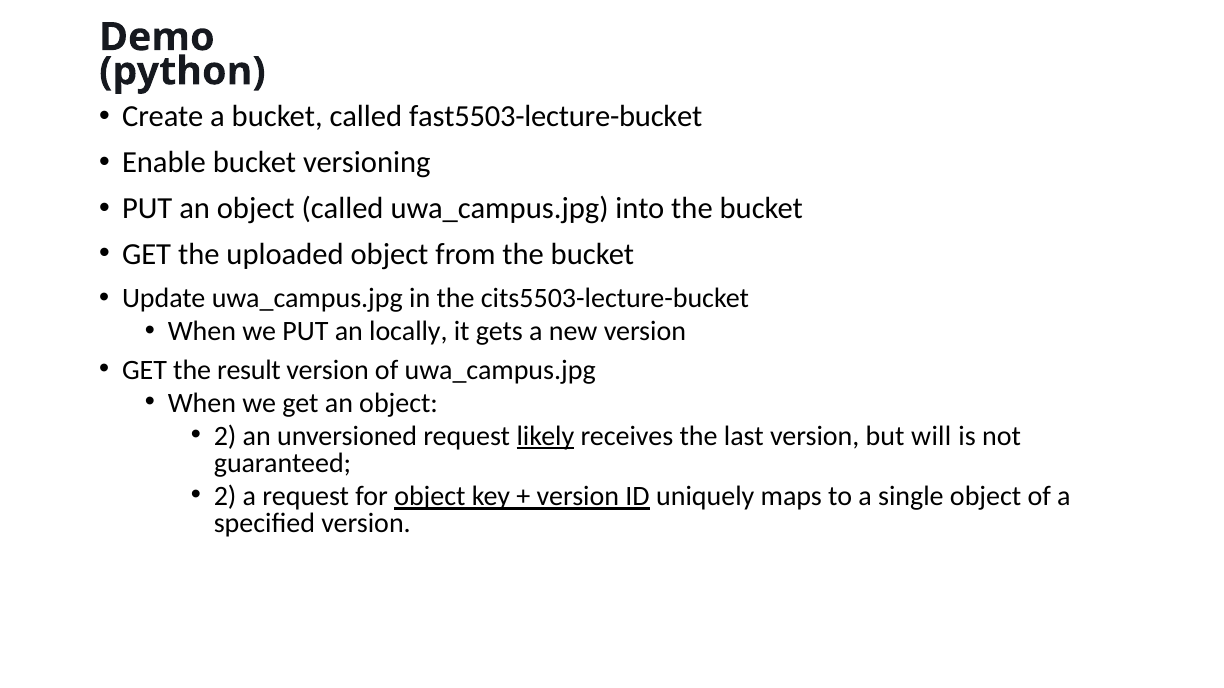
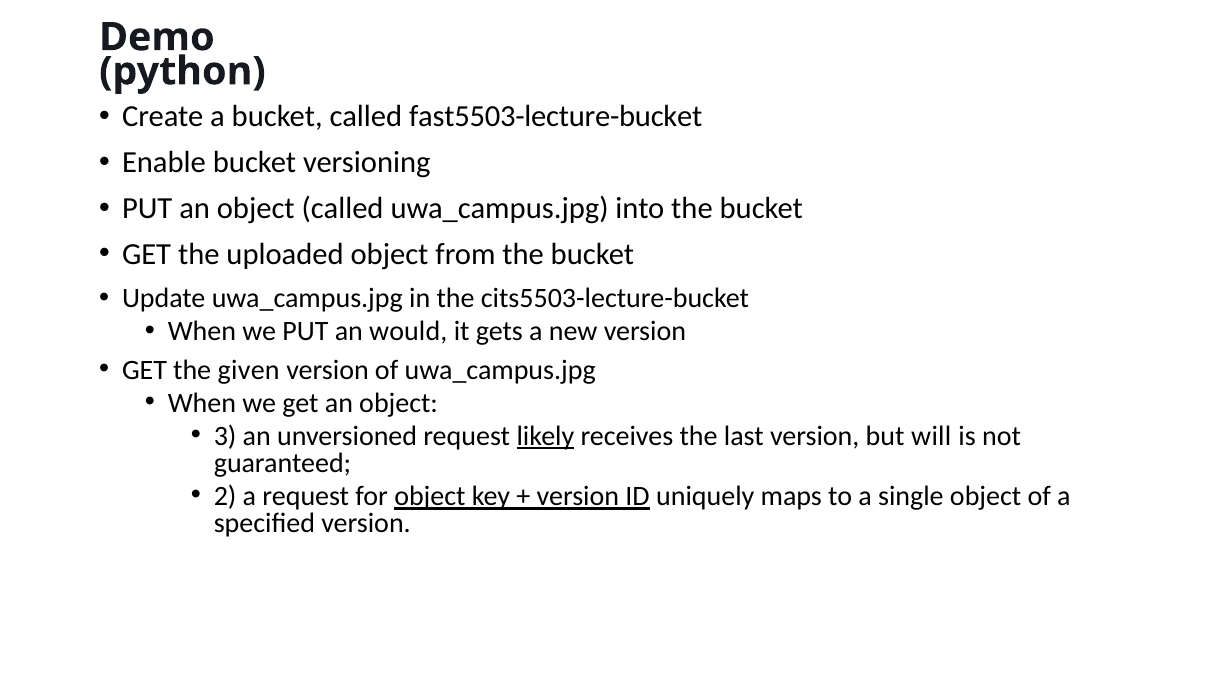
locally: locally -> would (408, 332)
result: result -> given (249, 370)
2: 2 -> 3 (225, 436)
